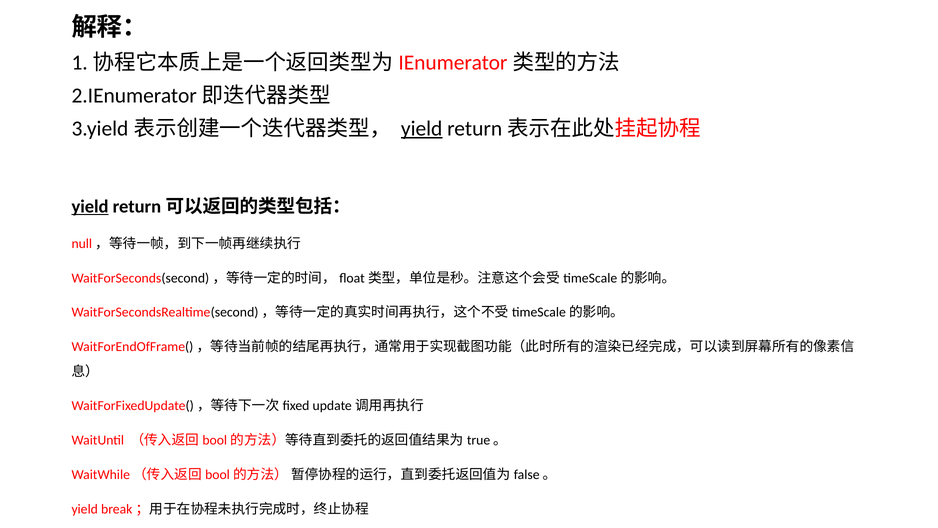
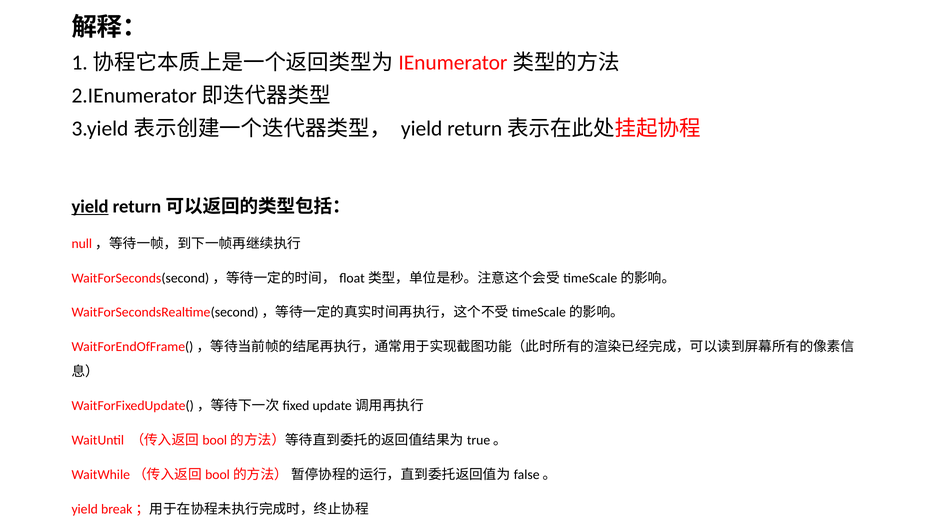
yield underline: present -> none (422, 128)
